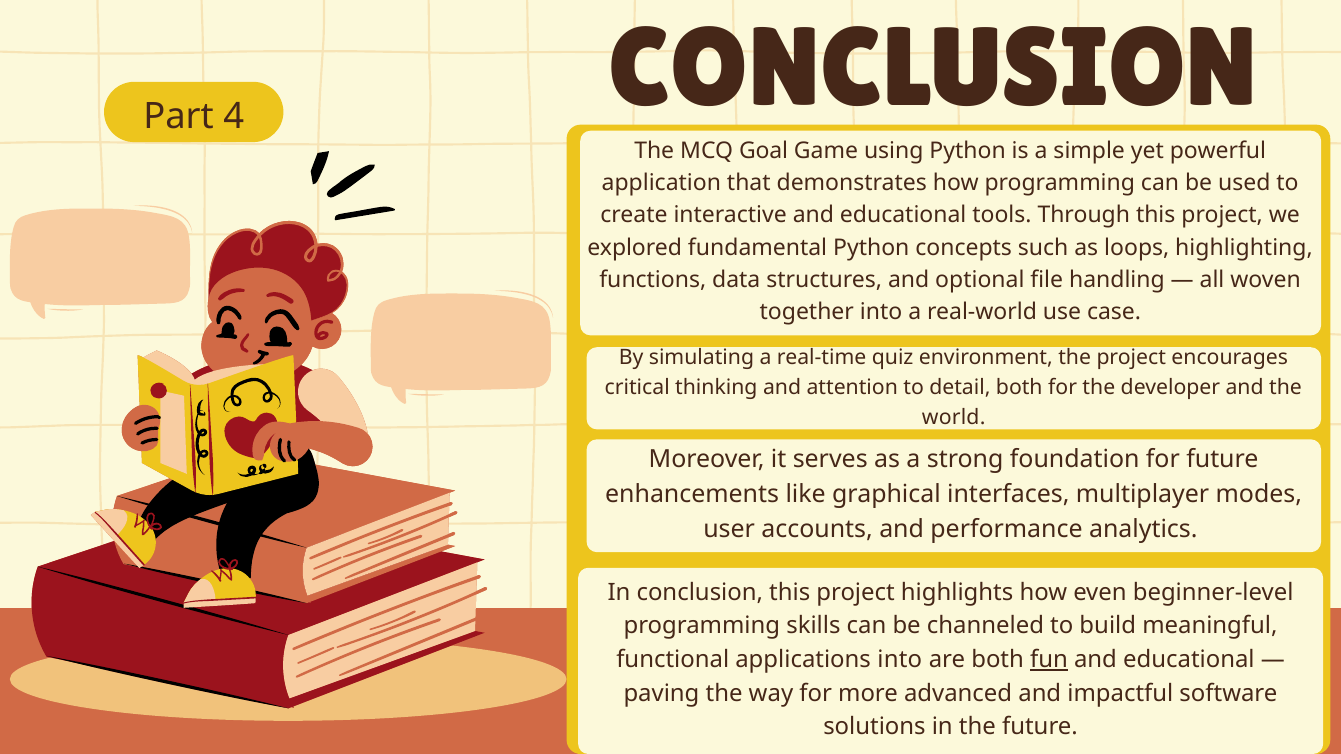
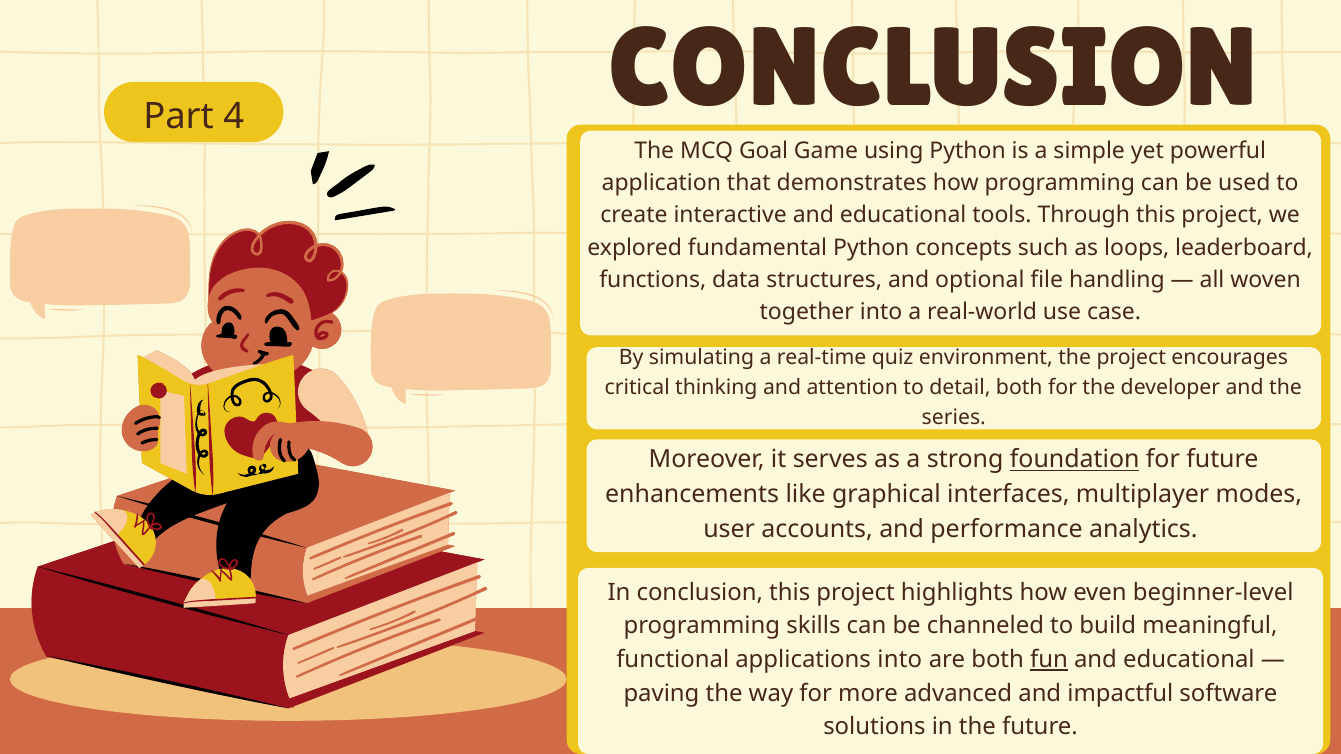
highlighting: highlighting -> leaderboard (1244, 248)
world: world -> series (954, 417)
foundation underline: none -> present (1075, 460)
